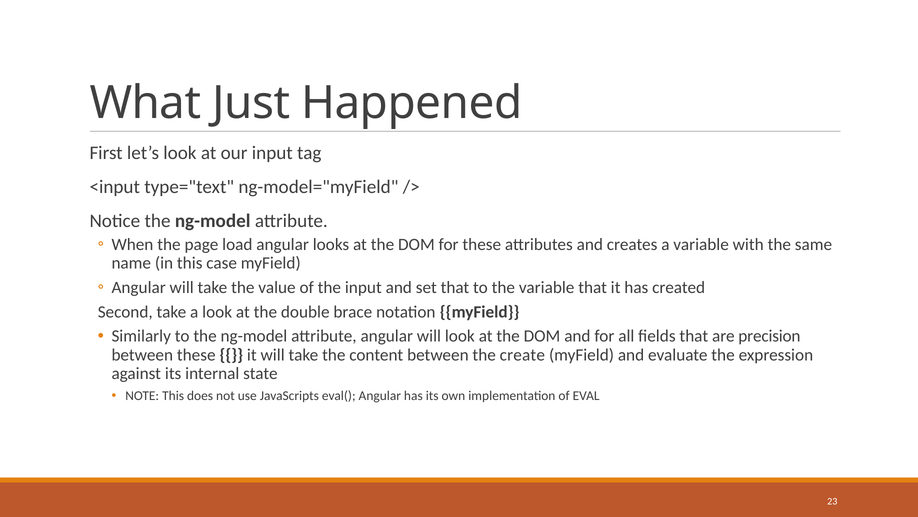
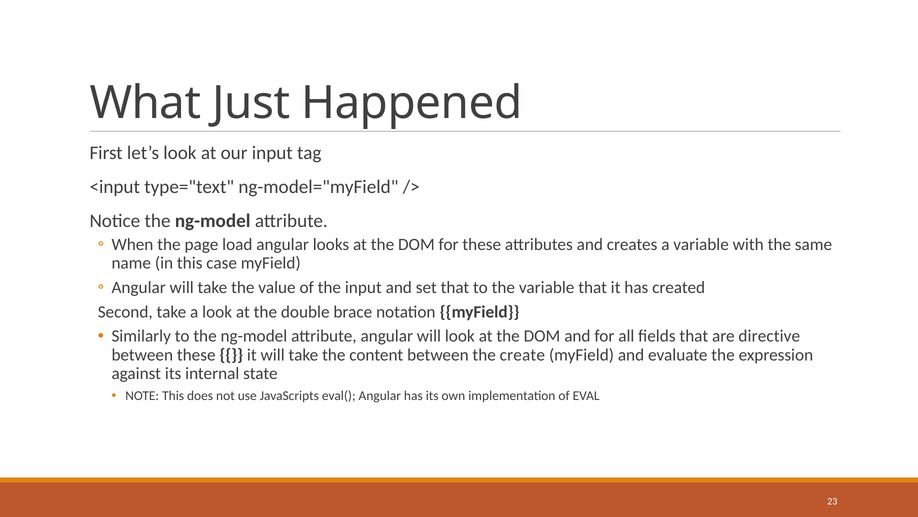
precision: precision -> directive (769, 336)
